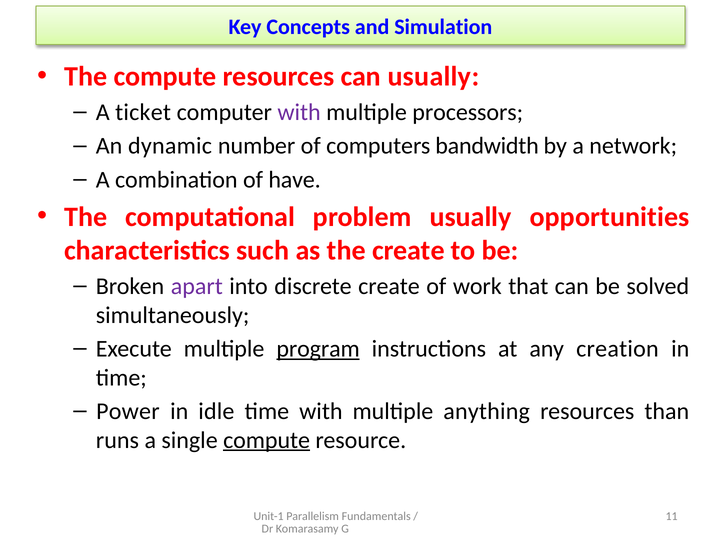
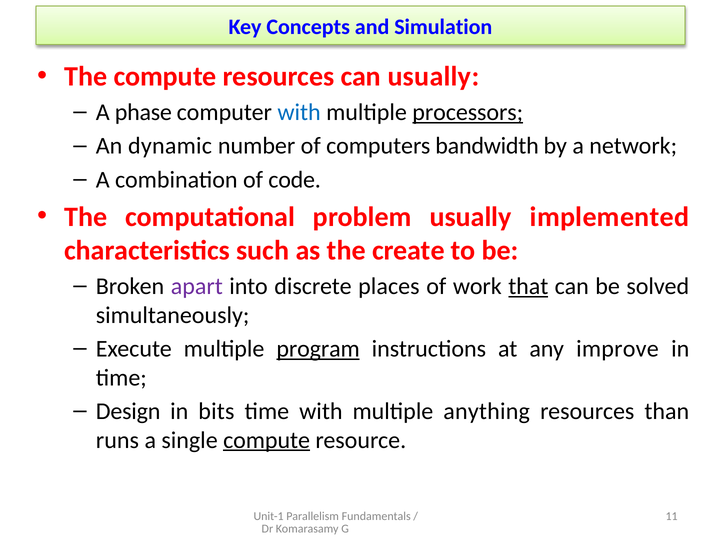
ticket: ticket -> phase (143, 112)
with colour: purple -> blue (299, 112)
processors underline: none -> present (468, 112)
have: have -> code (295, 180)
opportunities: opportunities -> implemented (610, 217)
discrete create: create -> places (389, 286)
that underline: none -> present (528, 286)
creation: creation -> improve (617, 349)
Power: Power -> Design (128, 411)
idle: idle -> bits (216, 411)
